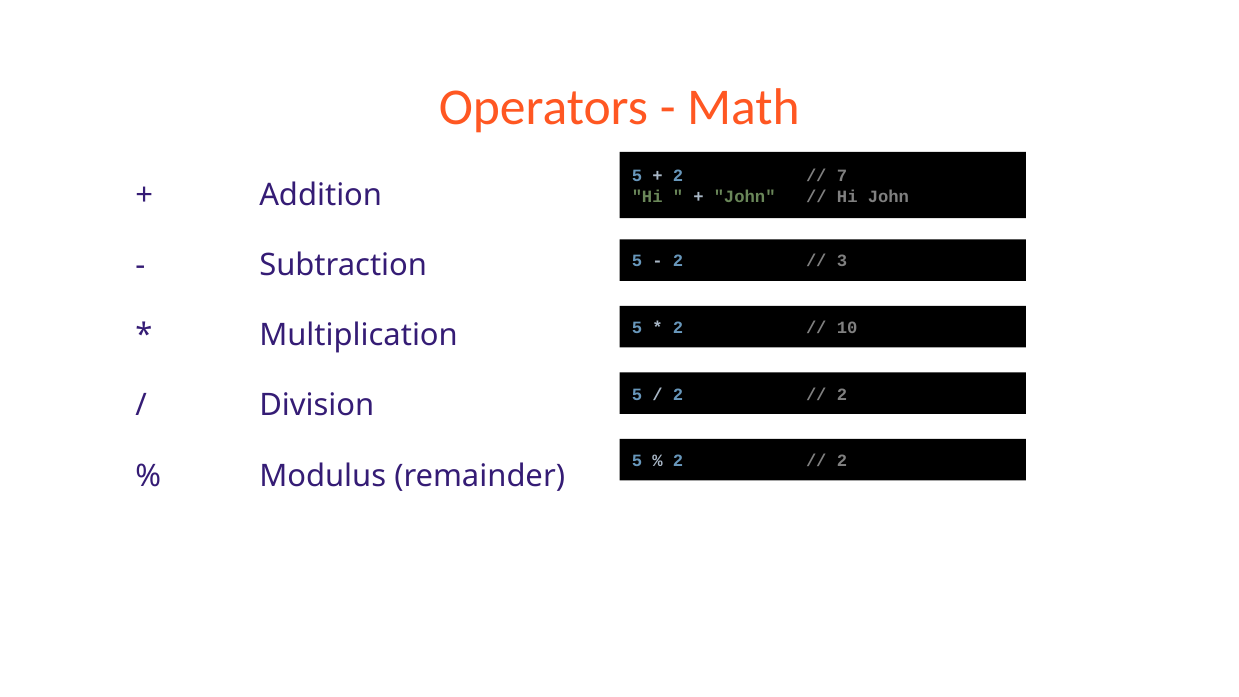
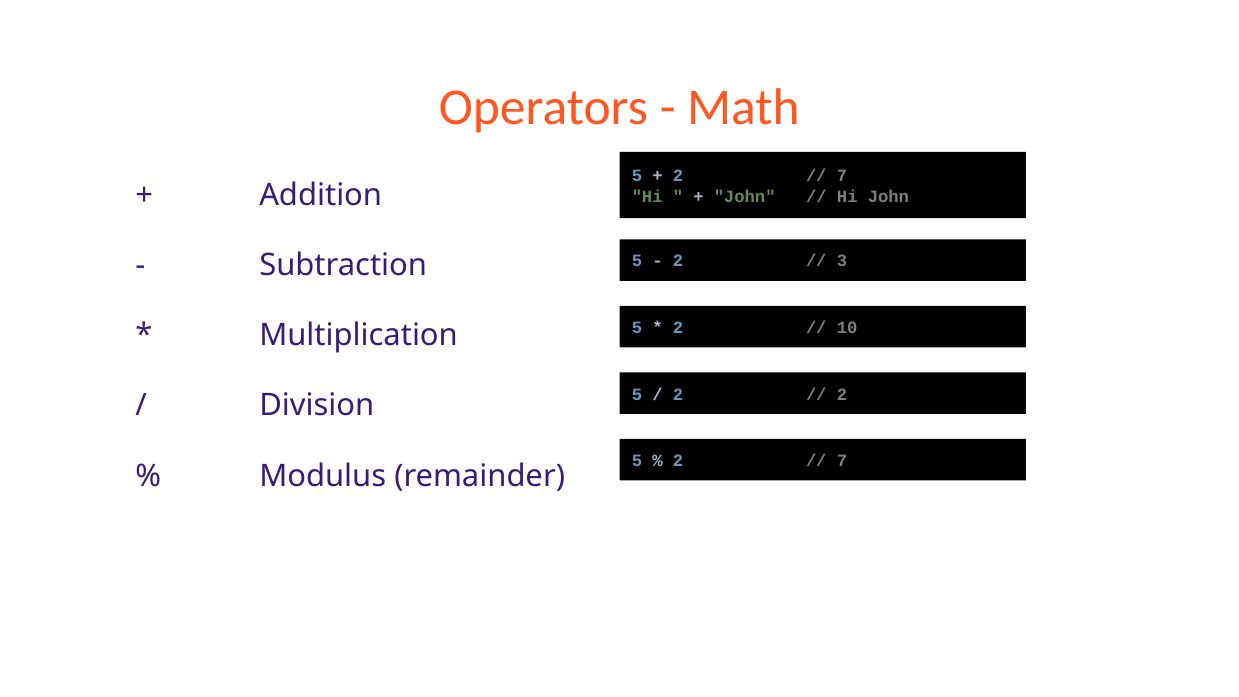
2: 2 -> 7 (842, 461)
